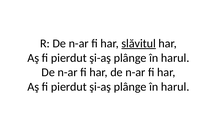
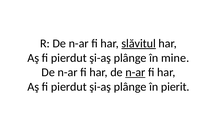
harul: harul -> mine (175, 58)
n-ar underline: none -> present (135, 72)
harul: harul -> pierit (175, 87)
